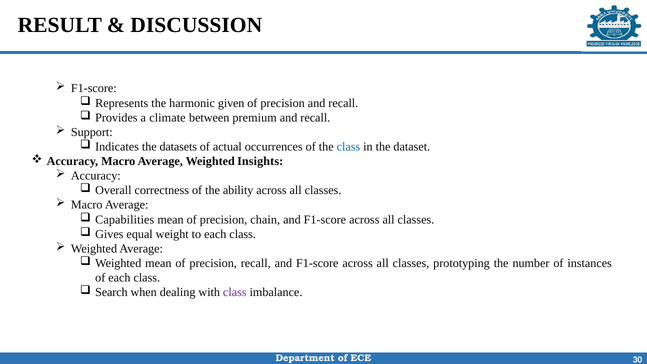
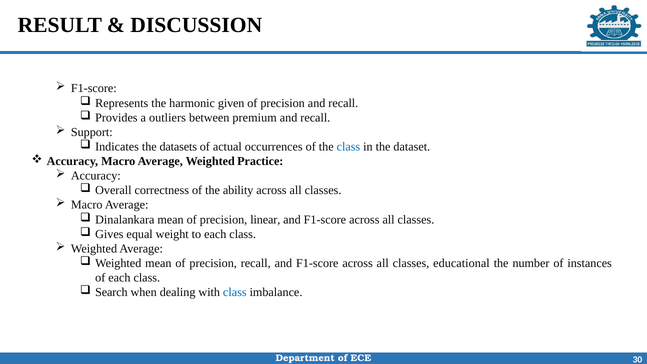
climate: climate -> outliers (167, 118)
Insights: Insights -> Practice (260, 161)
Capabilities: Capabilities -> Dinalankara (125, 219)
chain: chain -> linear (265, 219)
prototyping: prototyping -> educational (461, 263)
class colour: purple -> blue (235, 292)
